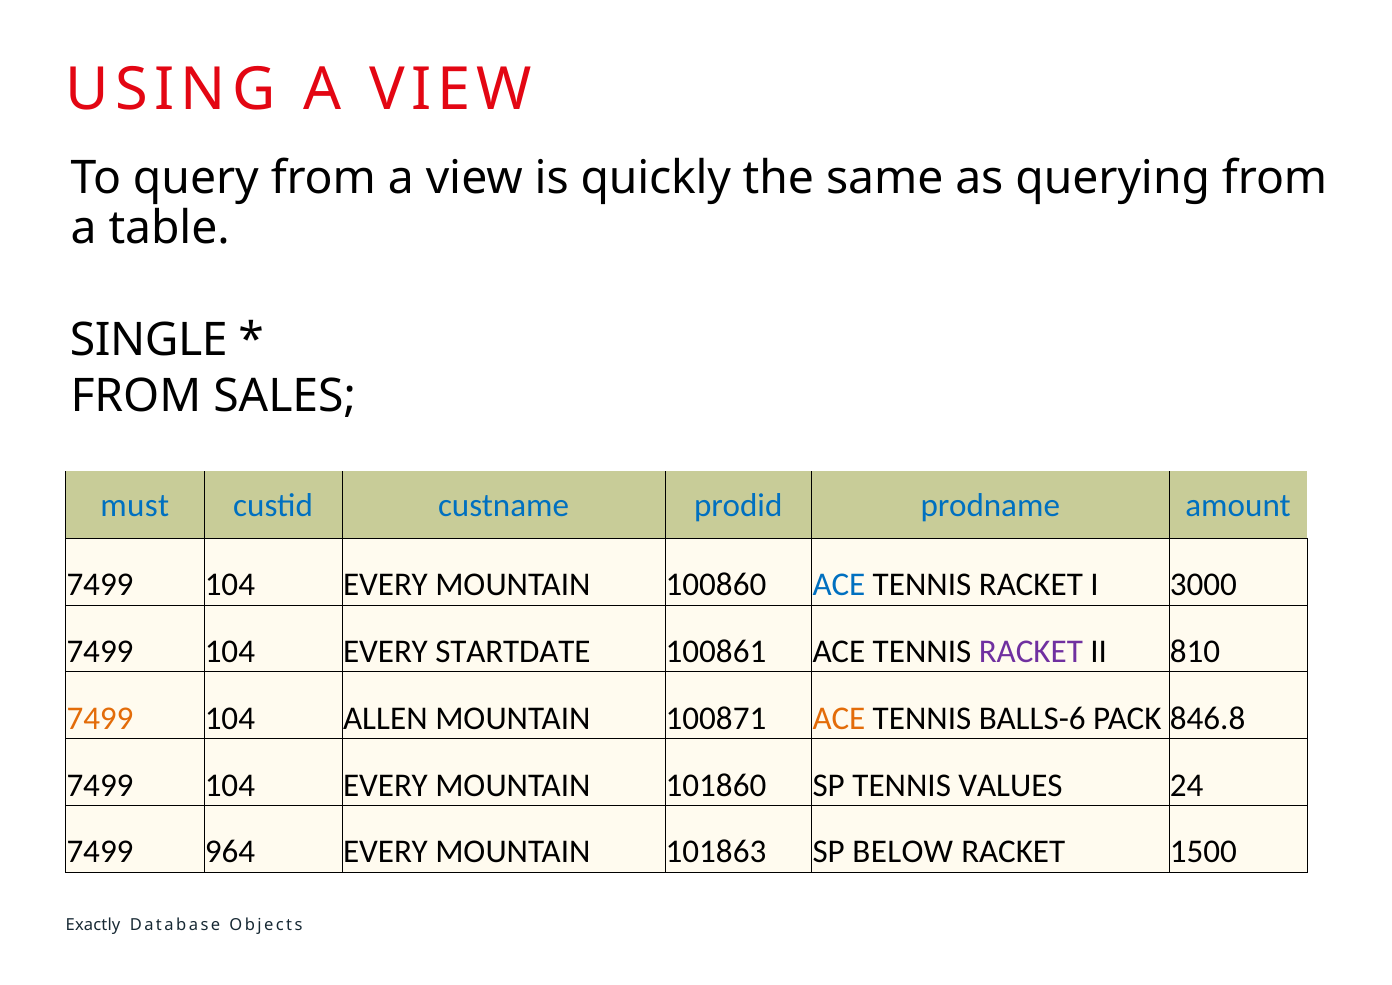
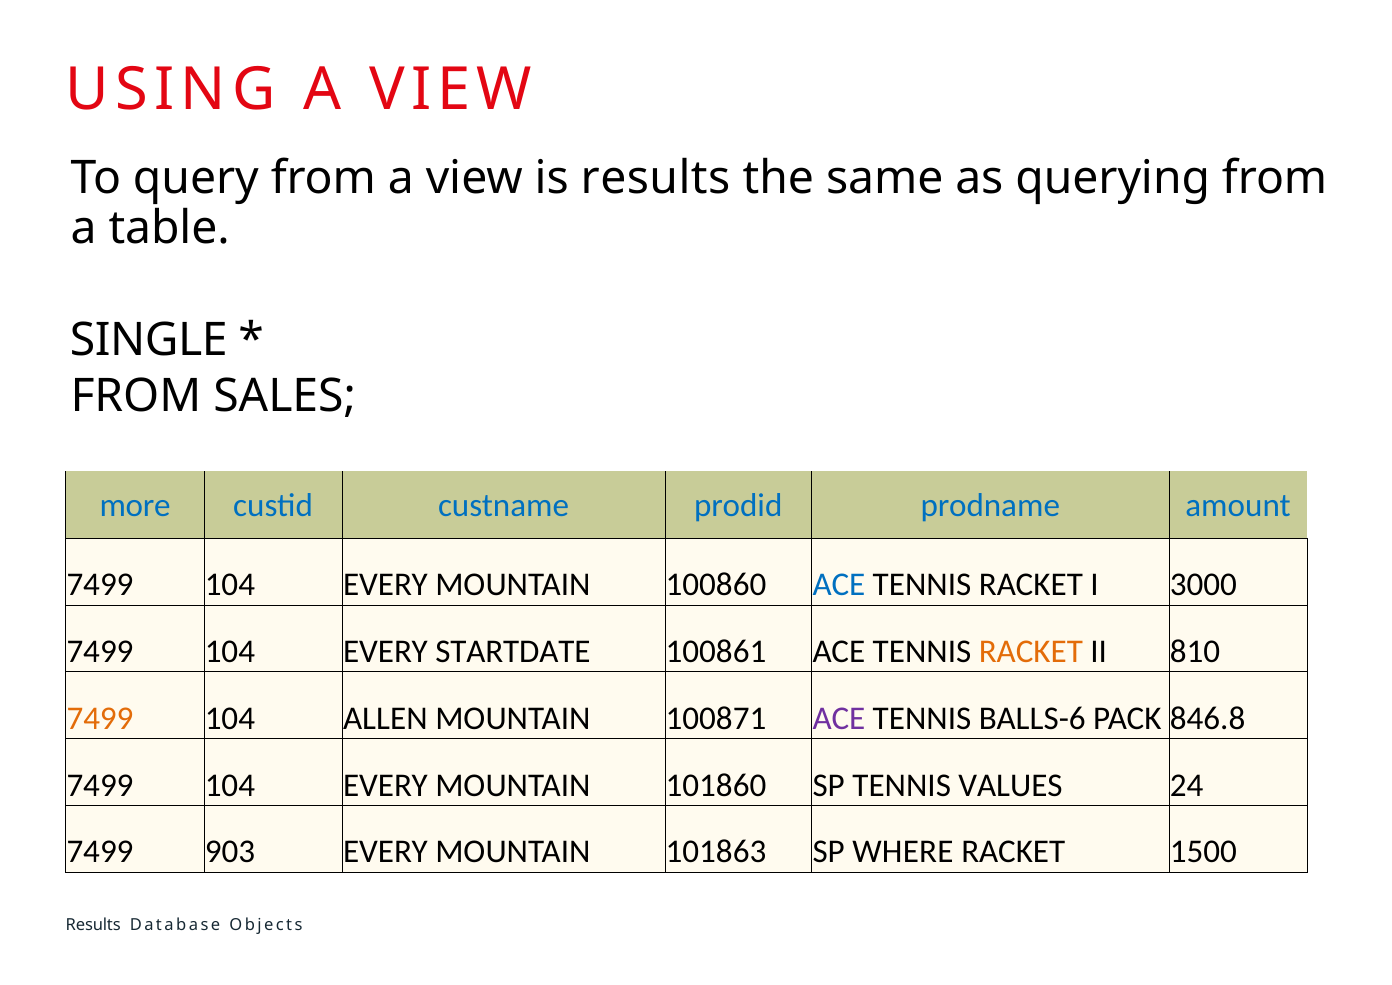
is quickly: quickly -> results (655, 178)
must: must -> more (135, 505)
RACKET colour: purple -> orange (1031, 651)
ACE colour: orange -> purple (839, 718)
964: 964 -> 903 (230, 851)
BELOW: BELOW -> WHERE (903, 851)
Exactly: Exactly -> Results (93, 924)
